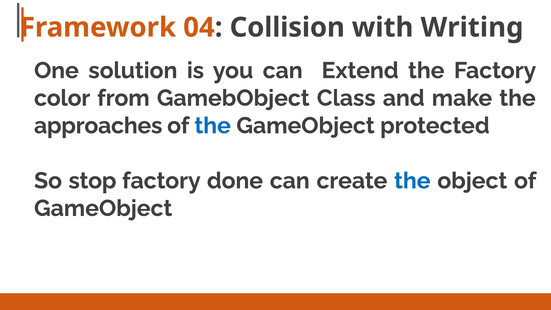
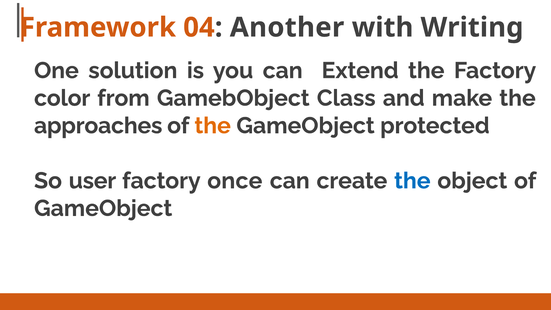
Collision: Collision -> Another (287, 27)
the colour: blue -> orange (213, 126)
stop: stop -> user (92, 181)
done: done -> once (235, 181)
